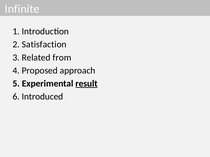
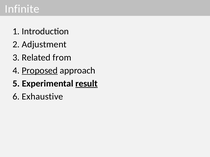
Satisfaction: Satisfaction -> Adjustment (44, 45)
Proposed underline: none -> present (40, 71)
Introduced: Introduced -> Exhaustive (42, 97)
